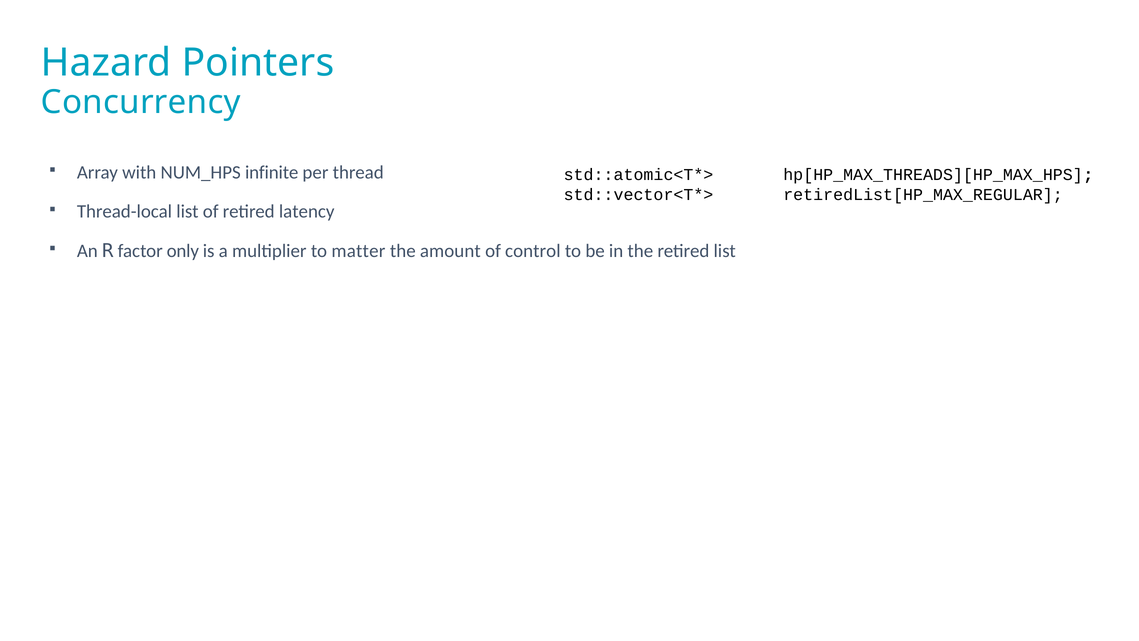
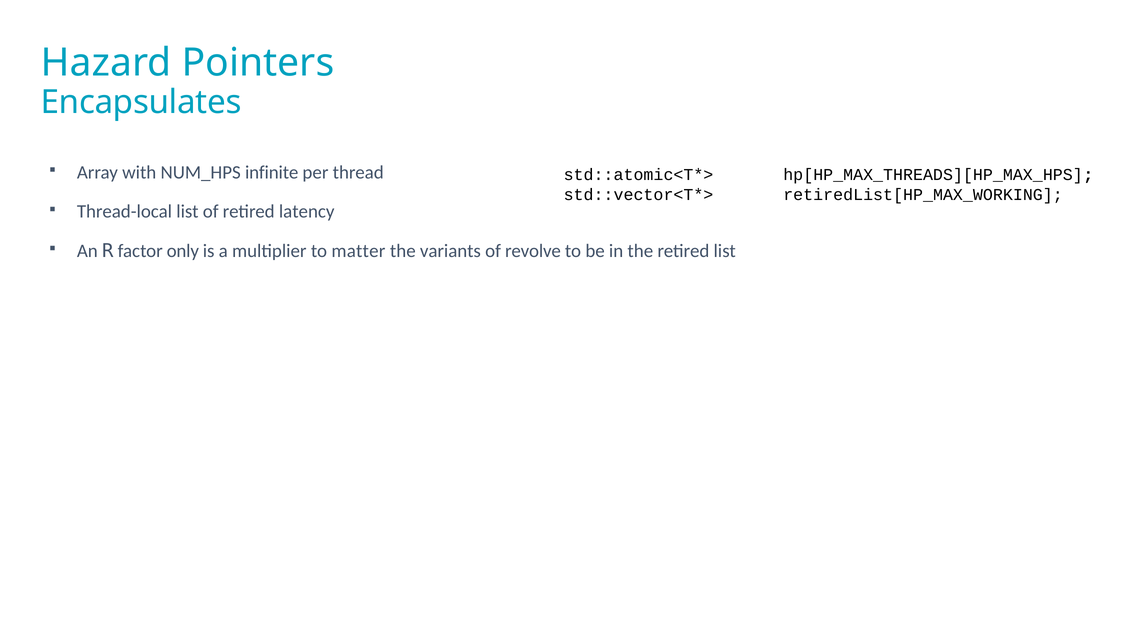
Concurrency: Concurrency -> Encapsulates (141, 102)
retiredList[HP_MAX_REGULAR: retiredList[HP_MAX_REGULAR -> retiredList[HP_MAX_WORKING (923, 195)
amount: amount -> variants (450, 251)
control: control -> revolve (533, 251)
